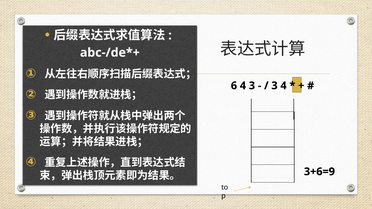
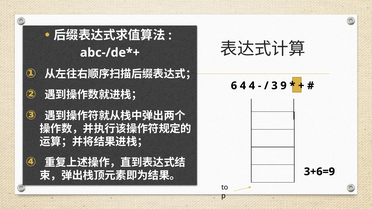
4 3: 3 -> 4 (252, 86)
3 4: 4 -> 9 (284, 86)
